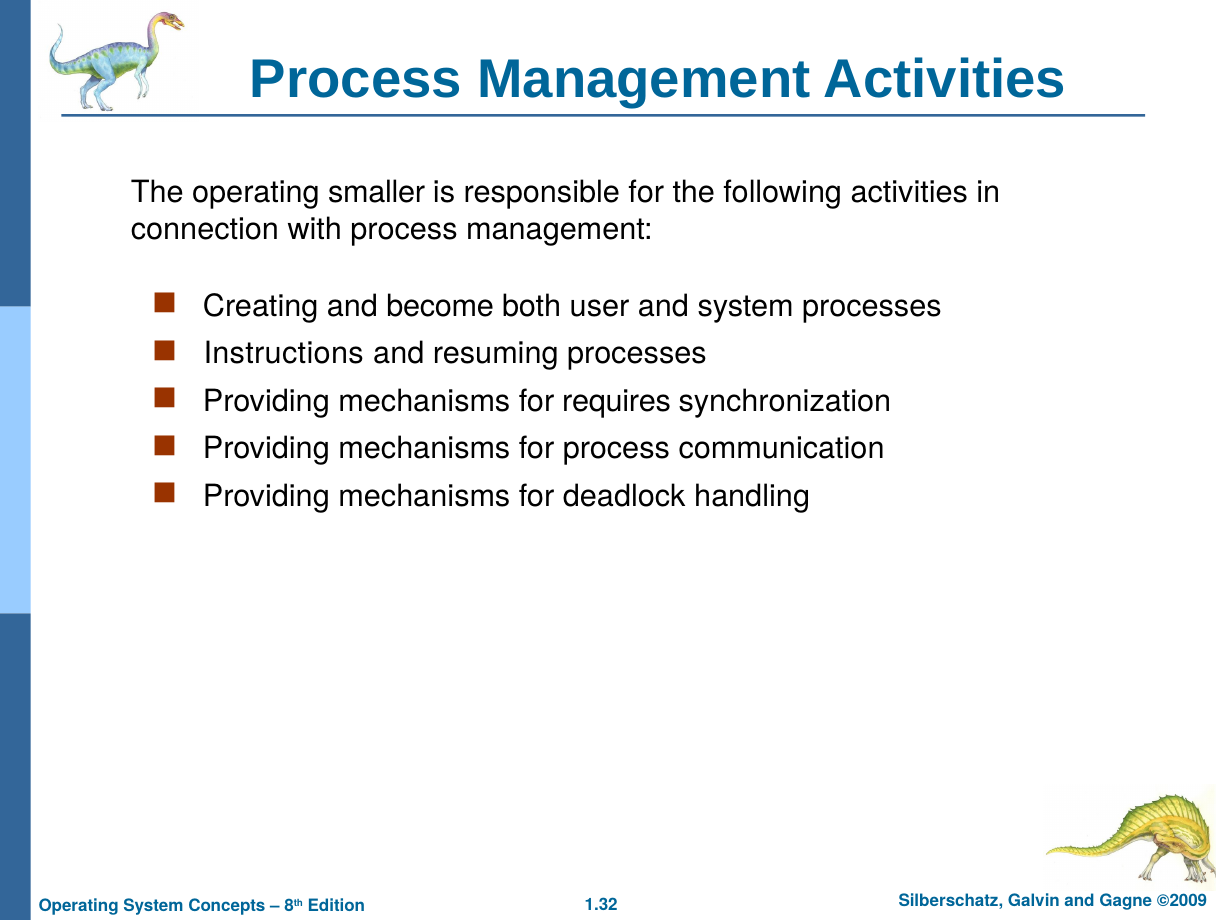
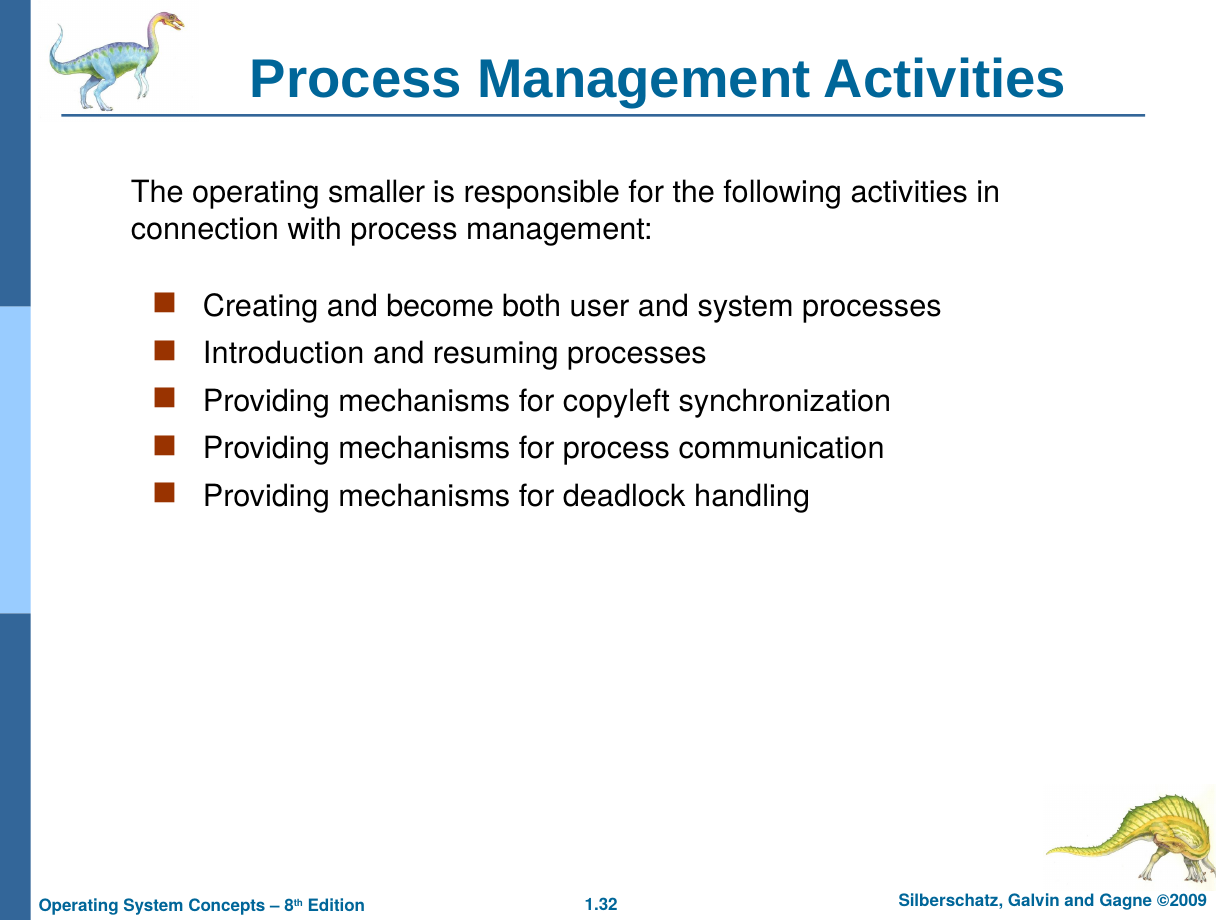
Instructions: Instructions -> Introduction (284, 354)
requires: requires -> copyleft (616, 401)
